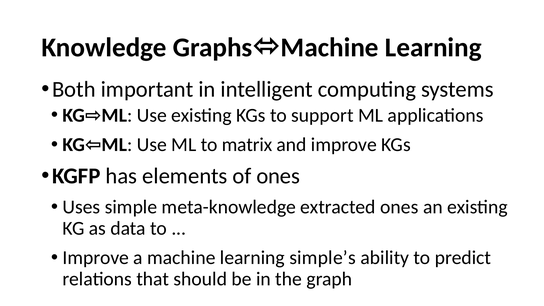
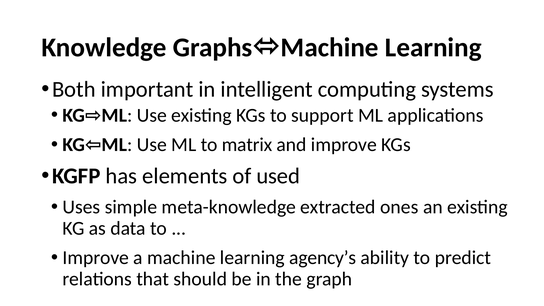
of ones: ones -> used (278, 176)
simple’s: simple’s -> agency’s (323, 258)
